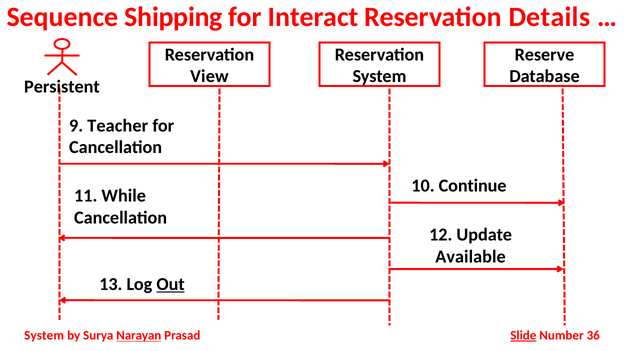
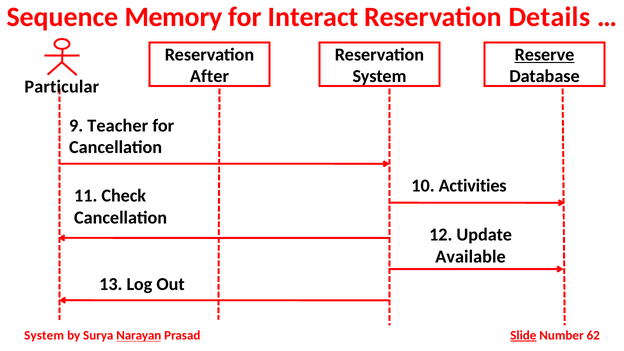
Shipping: Shipping -> Memory (174, 17)
Reserve underline: none -> present (545, 55)
View: View -> After (209, 76)
Persistent: Persistent -> Particular (62, 87)
Continue: Continue -> Activities (473, 186)
While: While -> Check (124, 196)
Out underline: present -> none (171, 284)
36: 36 -> 62 (593, 335)
